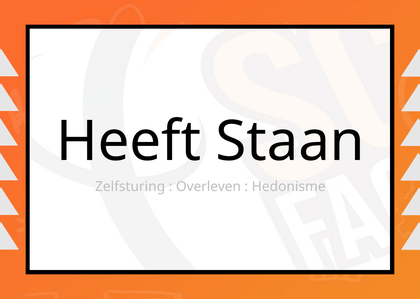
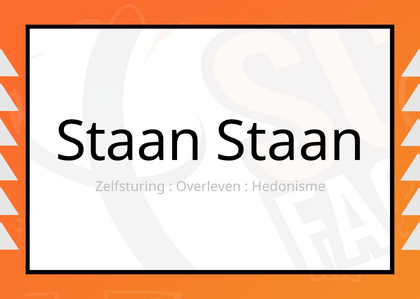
Heeft: Heeft -> Staan (129, 142)
